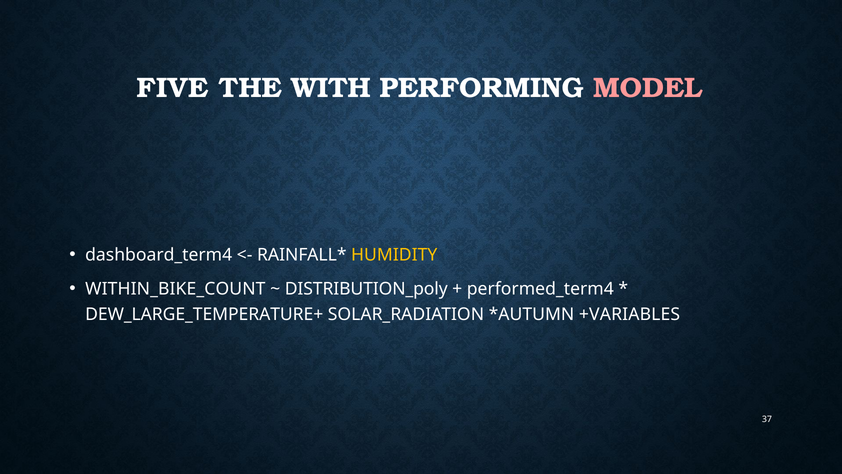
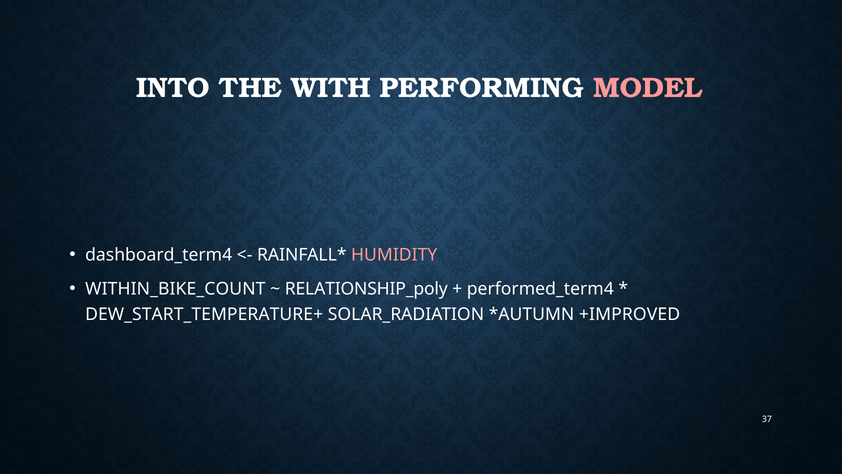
FIVE: FIVE -> INTO (173, 88)
HUMIDITY colour: yellow -> pink (394, 255)
DISTRIBUTION_poly: DISTRIBUTION_poly -> RELATIONSHIP_poly (366, 289)
DEW_LARGE_TEMPERATURE+: DEW_LARGE_TEMPERATURE+ -> DEW_START_TEMPERATURE+ (204, 314)
+VARIABLES: +VARIABLES -> +IMPROVED (630, 314)
